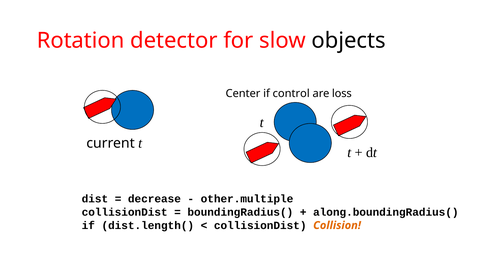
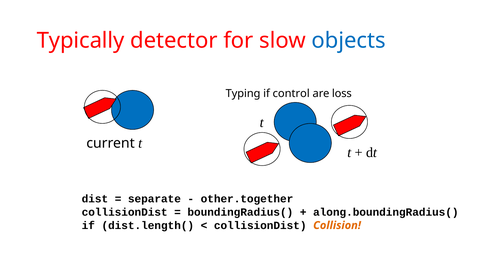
Rotation: Rotation -> Typically (81, 40)
objects colour: black -> blue (349, 40)
Center: Center -> Typing (243, 94)
decrease: decrease -> separate (154, 199)
other.multiple: other.multiple -> other.together (247, 199)
